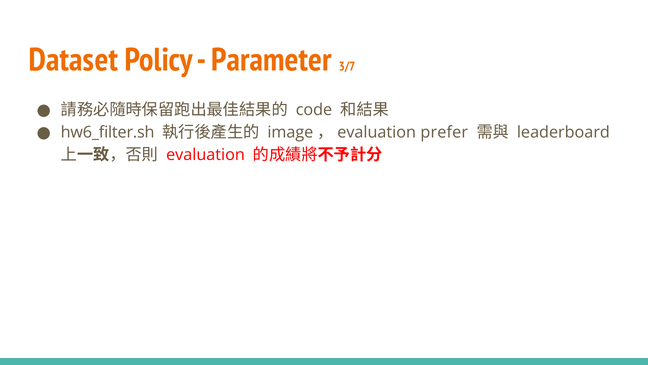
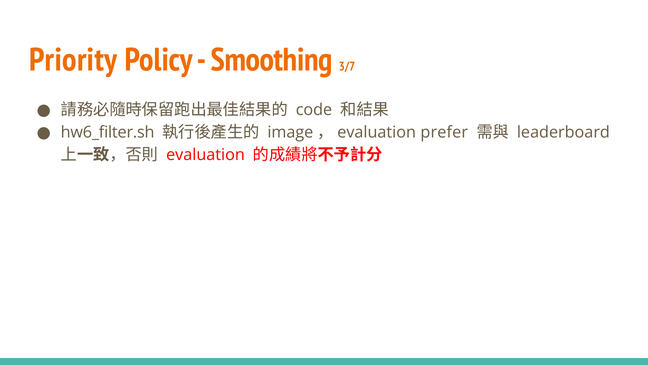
Dataset: Dataset -> Priority (73, 60)
Parameter: Parameter -> Smoothing (272, 60)
